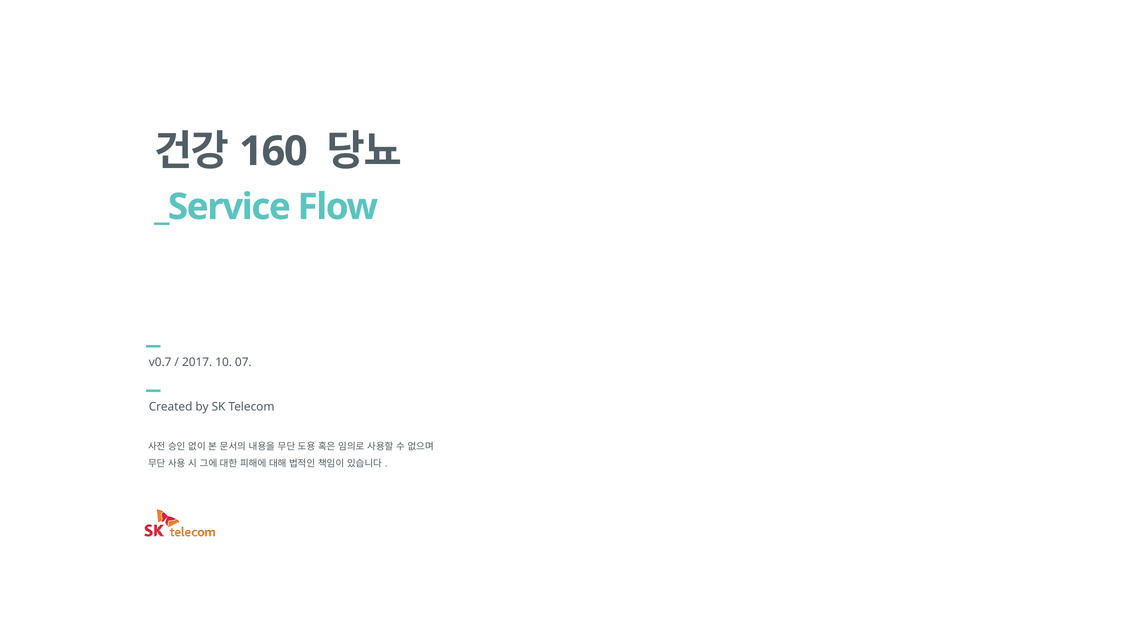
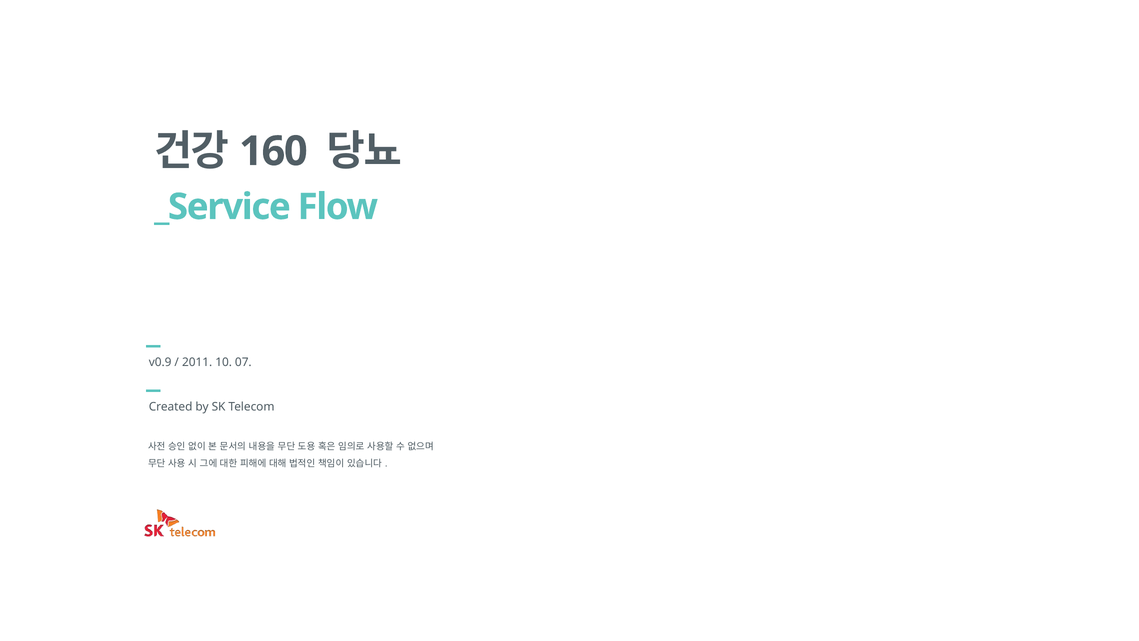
v0.7: v0.7 -> v0.9 (160, 362)
2017: 2017 -> 2011 (197, 362)
